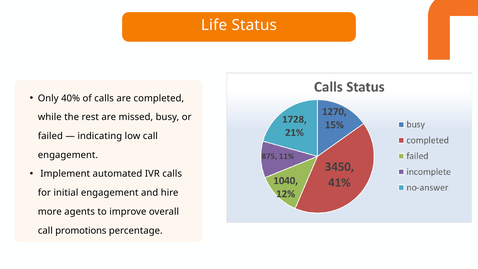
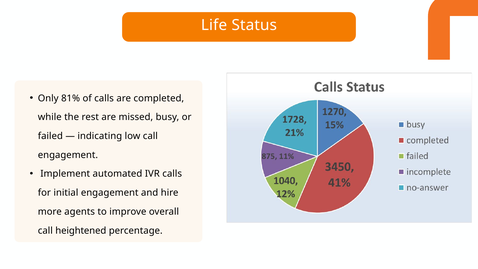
40%: 40% -> 81% (71, 98)
promotions: promotions -> heightened (81, 230)
